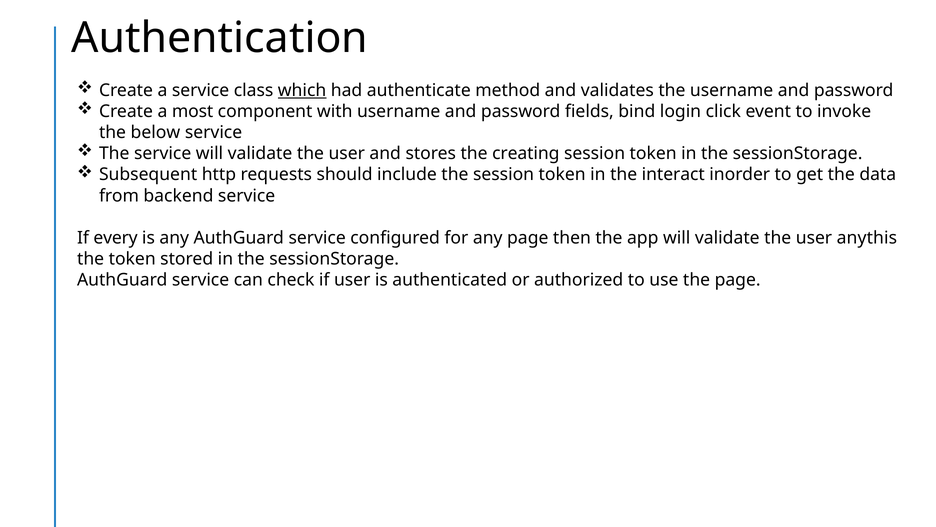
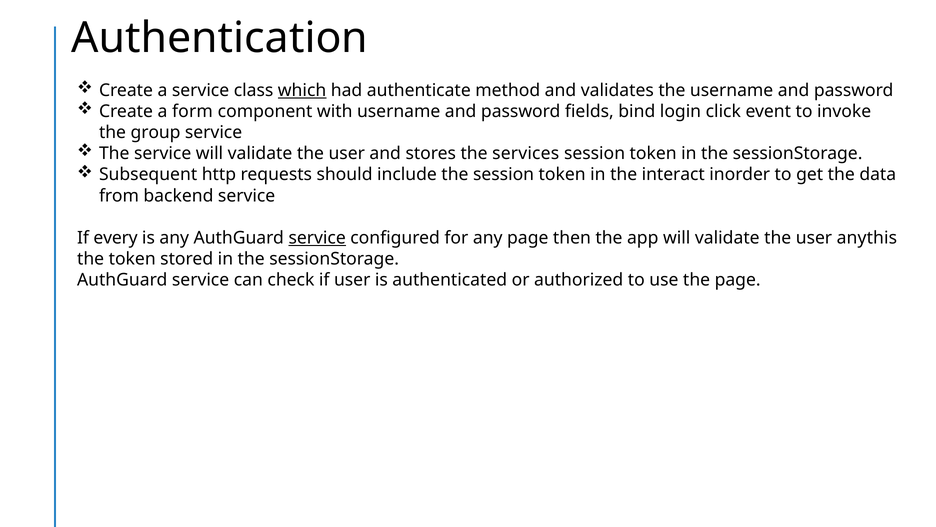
most: most -> form (192, 111)
below: below -> group (156, 132)
creating: creating -> services (526, 153)
service underline: none -> present (317, 238)
